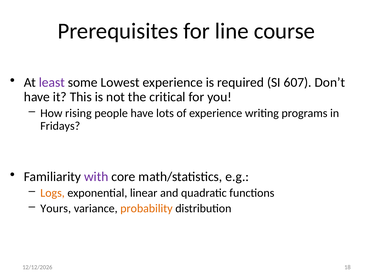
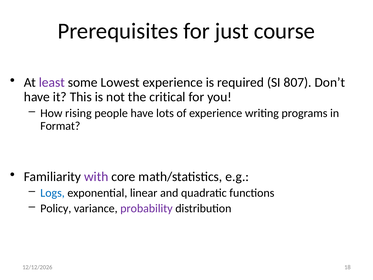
line: line -> just (232, 31)
607: 607 -> 807 (298, 82)
Fridays: Fridays -> Format (60, 126)
Logs colour: orange -> blue (53, 193)
Yours: Yours -> Policy (56, 208)
probability colour: orange -> purple (146, 208)
